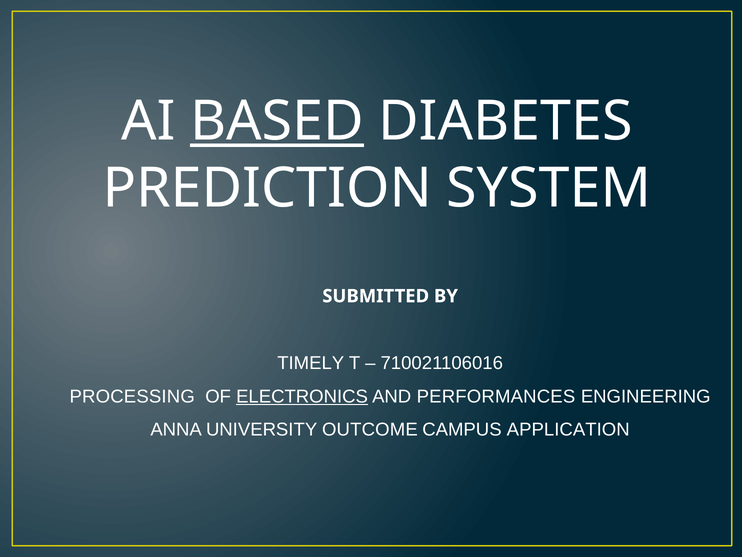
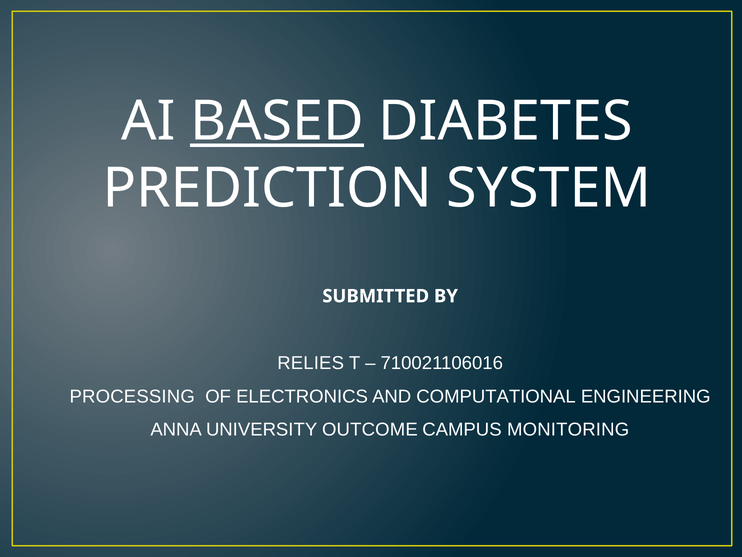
TIMELY: TIMELY -> RELIES (311, 363)
ELECTRONICS underline: present -> none (302, 396)
PERFORMANCES: PERFORMANCES -> COMPUTATIONAL (496, 396)
APPLICATION: APPLICATION -> MONITORING (568, 429)
